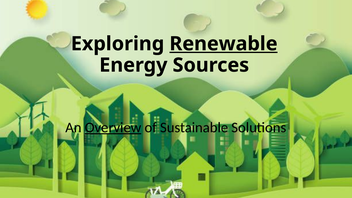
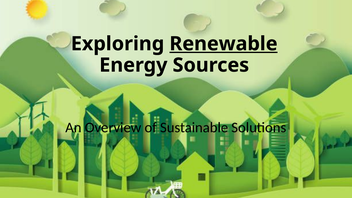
Overview underline: present -> none (113, 127)
